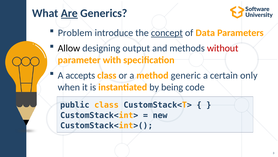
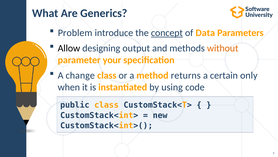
Are underline: present -> none (69, 13)
without colour: red -> orange (223, 48)
with: with -> your (112, 60)
accepts: accepts -> change (80, 75)
generic: generic -> returns (186, 75)
being: being -> using (172, 87)
